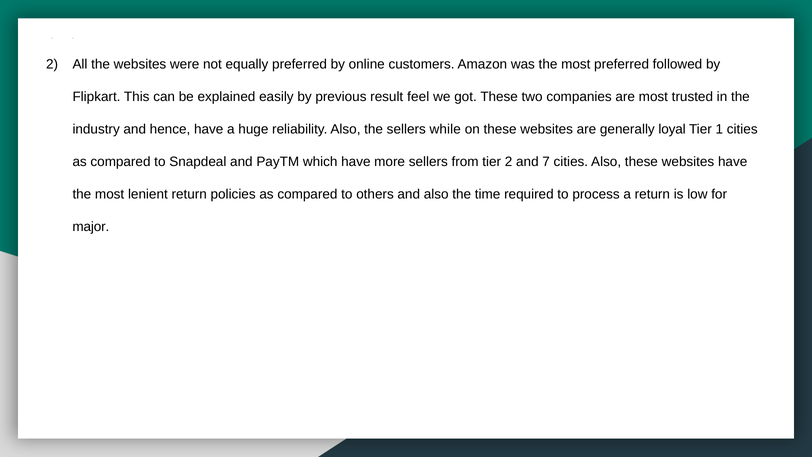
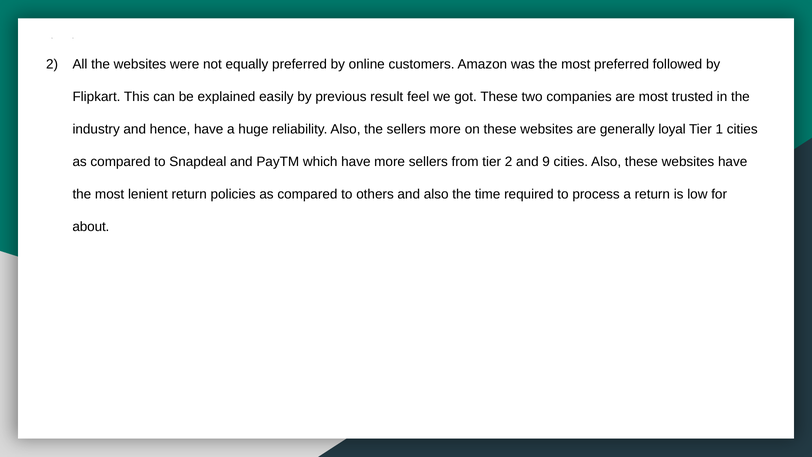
sellers while: while -> more (445, 129)
7: 7 -> 9 (546, 162)
major: major -> about (91, 227)
